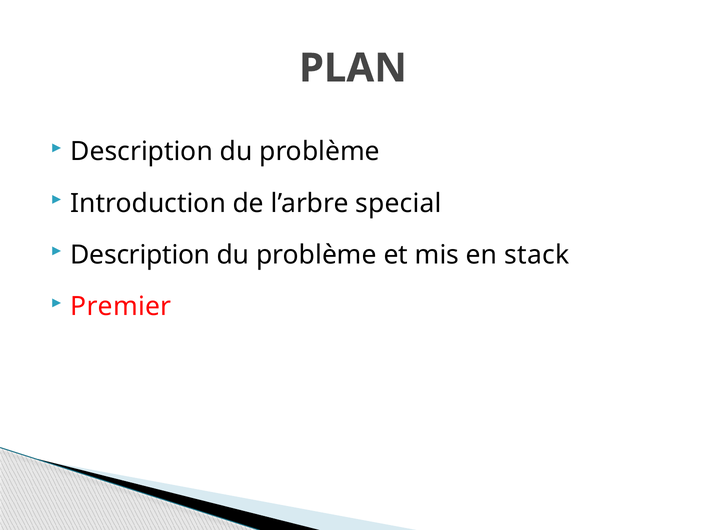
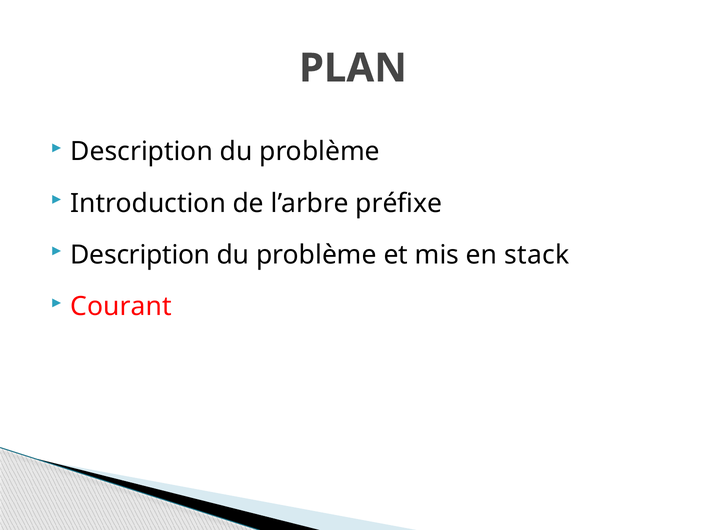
special: special -> préfixe (399, 203)
Premier: Premier -> Courant (121, 306)
